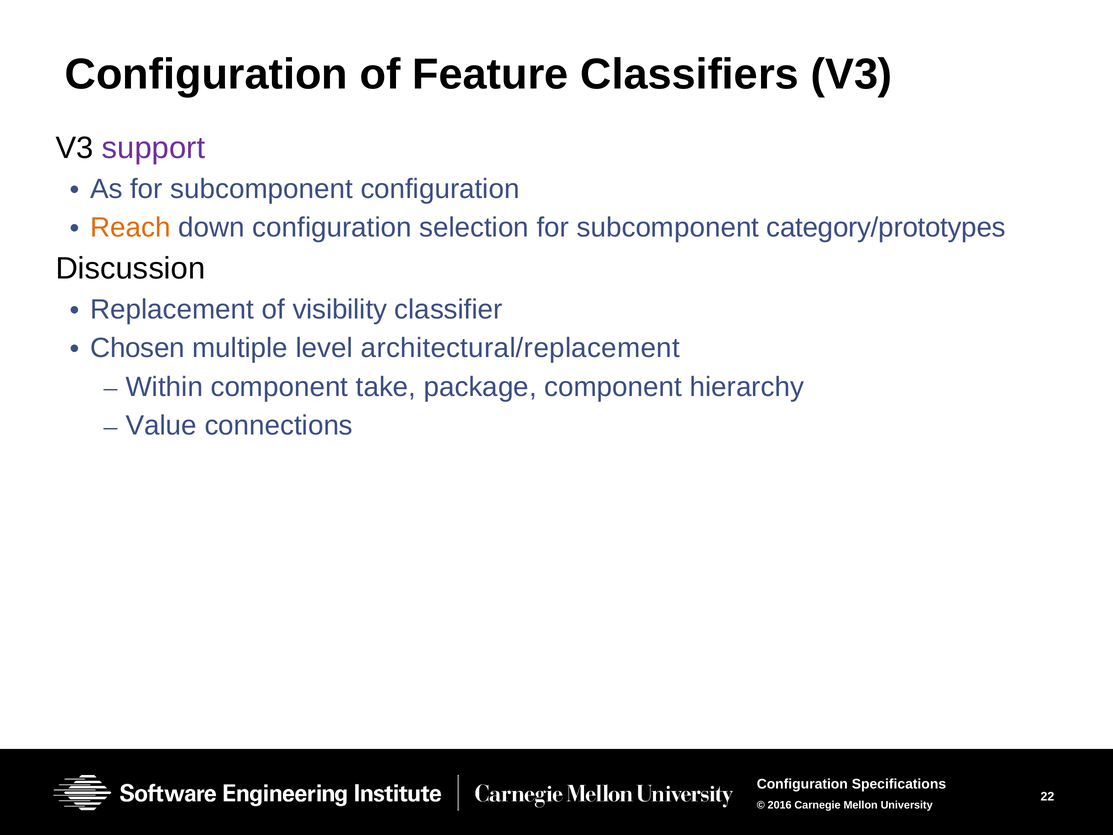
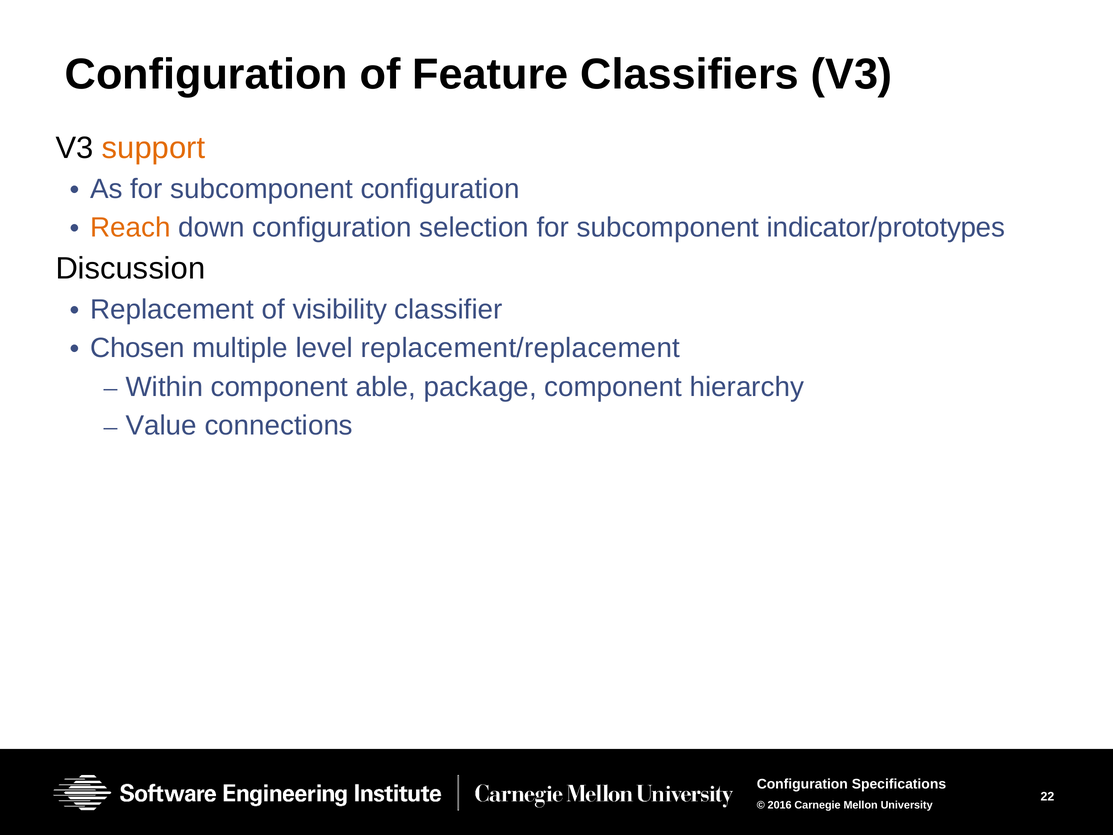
support colour: purple -> orange (154, 148)
category/prototypes: category/prototypes -> indicator/prototypes (886, 228)
architectural/replacement: architectural/replacement -> replacement/replacement (520, 348)
take: take -> able (386, 387)
